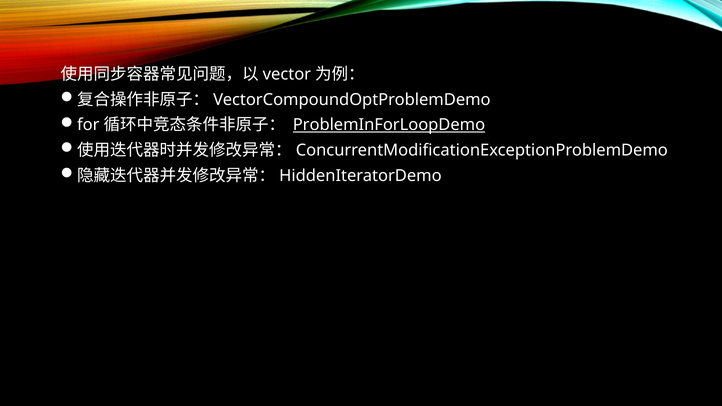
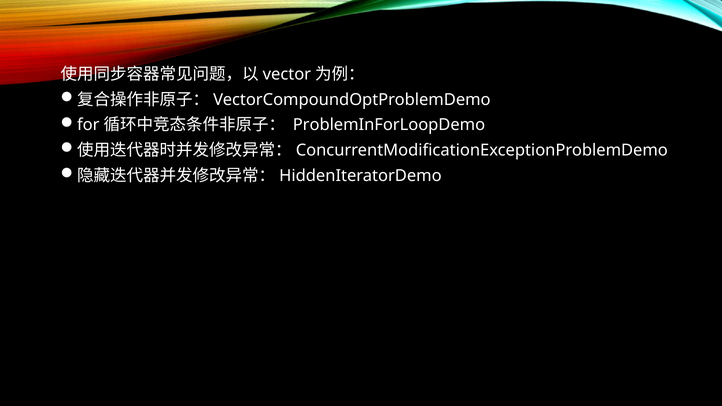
ProblemInForLoopDemo underline: present -> none (389, 125)
